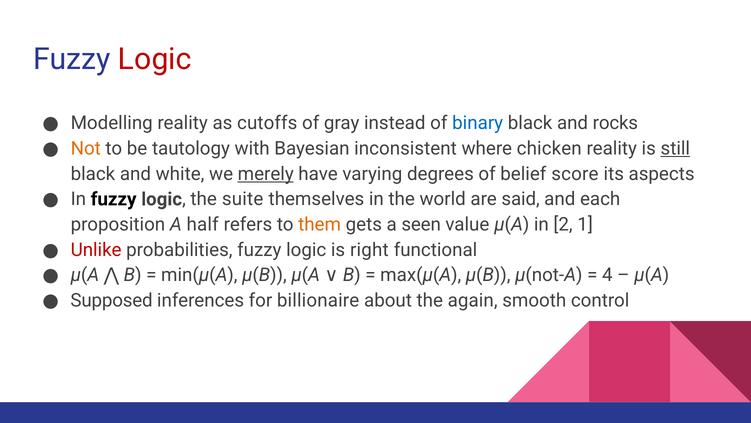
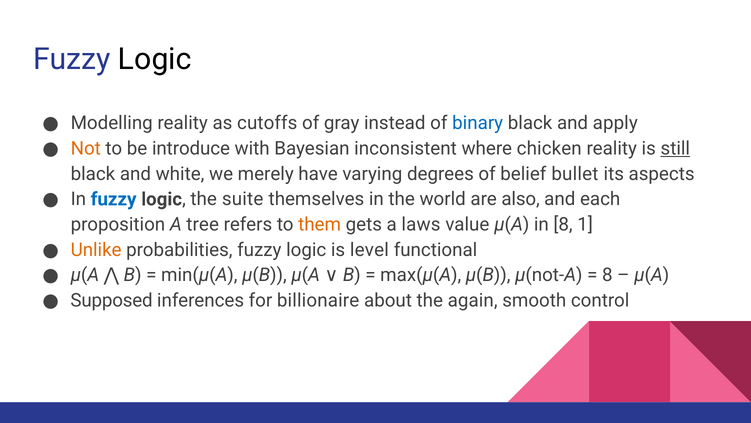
Logic colour: red -> black (155, 59)
rocks: rocks -> apply (615, 123)
tautology: tautology -> introduce (191, 148)
merely underline: present -> none (266, 174)
score: score -> bullet (575, 174)
fuzzy colour: black -> blue (114, 199)
said: said -> also (521, 199)
half: half -> tree (203, 224)
seen: seen -> laws (421, 224)
in 2: 2 -> 8 (563, 224)
Unlike colour: red -> orange (96, 250)
right: right -> level (369, 250)
4: 4 -> 8 (607, 275)
